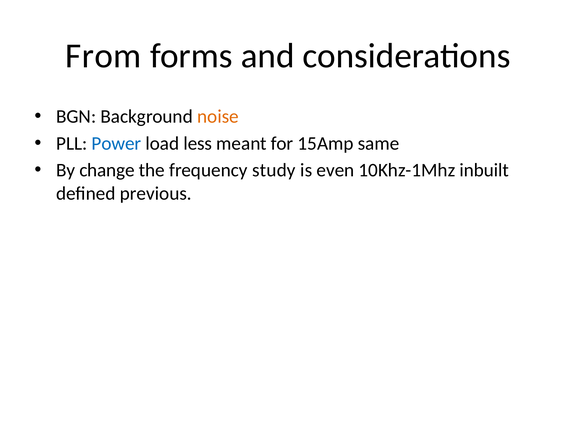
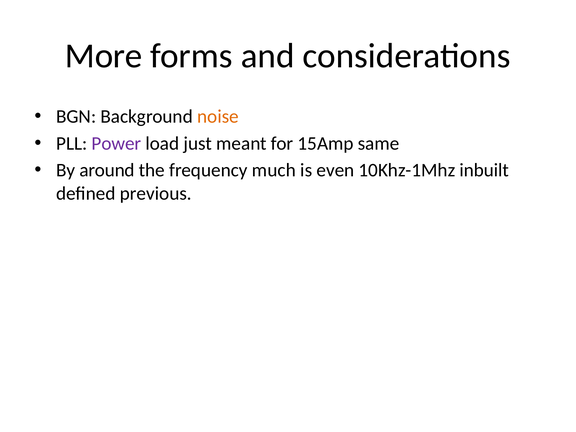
From: From -> More (104, 56)
Power colour: blue -> purple (116, 143)
less: less -> just (198, 143)
change: change -> around (107, 170)
study: study -> much (274, 170)
